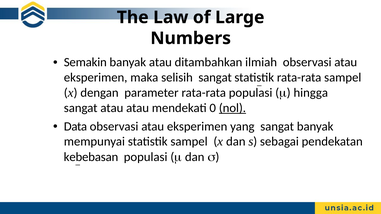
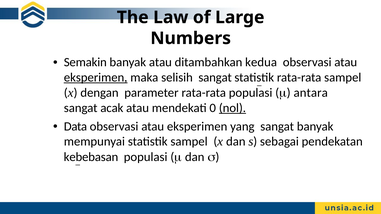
ilmiah: ilmiah -> kedua (261, 62)
eksperimen underline: none -> present (96, 77)
hingga: hingga -> antara (311, 93)
sangat atau: atau -> acak (112, 108)
